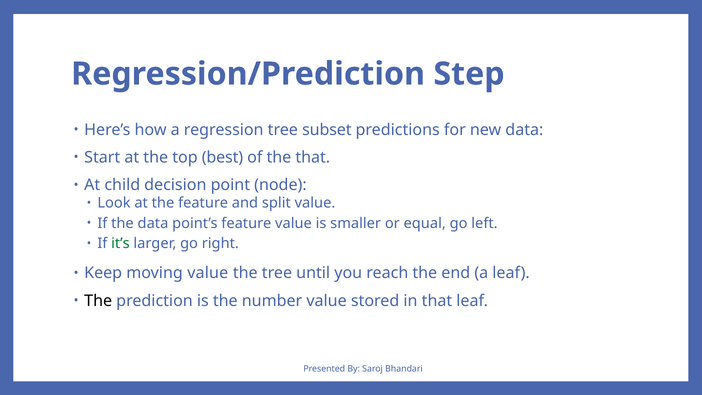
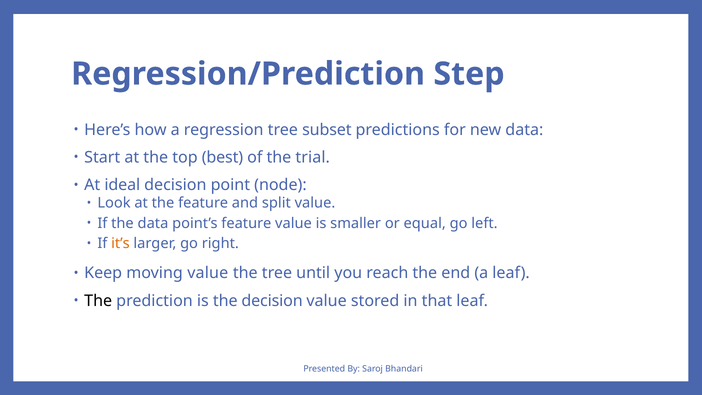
the that: that -> trial (313, 157)
child: child -> ideal (122, 185)
it’s colour: green -> orange (120, 243)
the number: number -> decision (272, 301)
